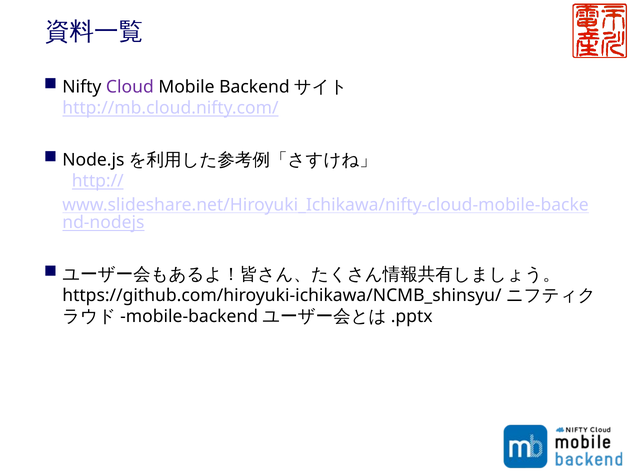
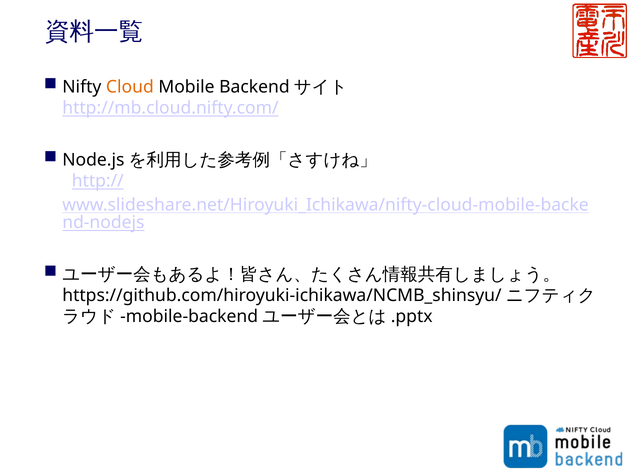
Cloud colour: purple -> orange (130, 87)
